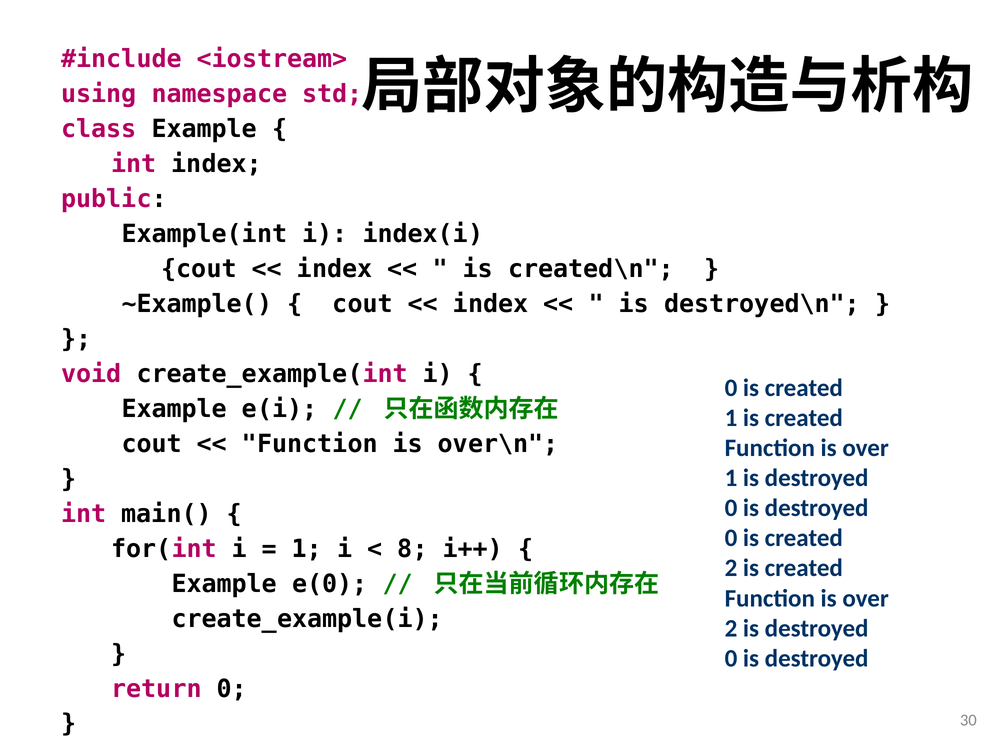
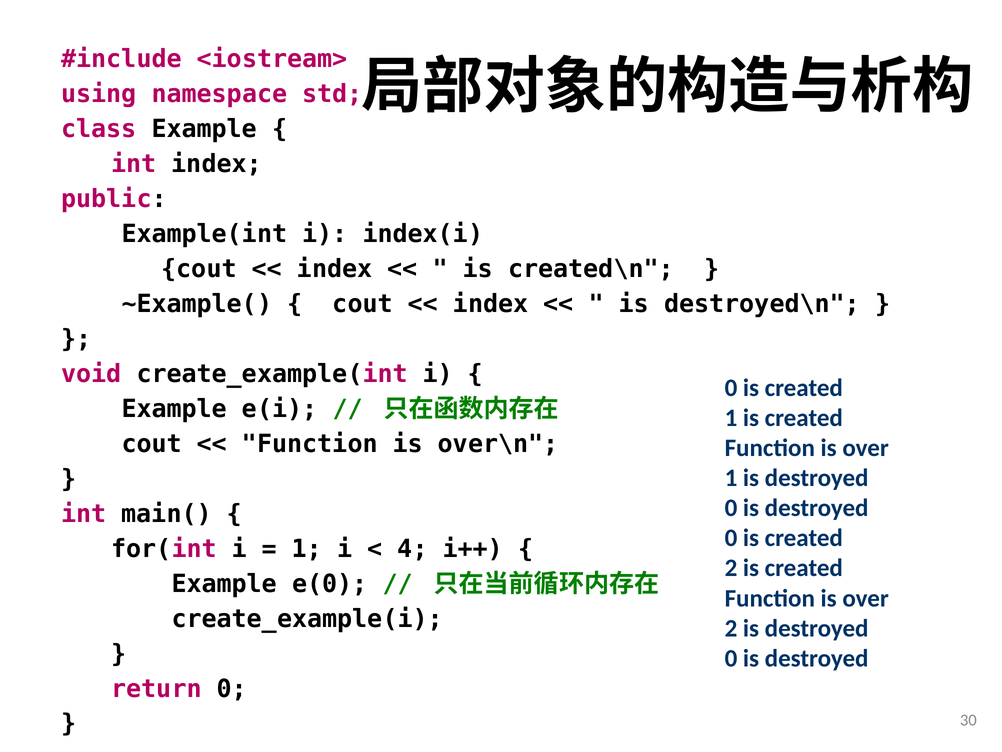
8: 8 -> 4 (413, 548)
